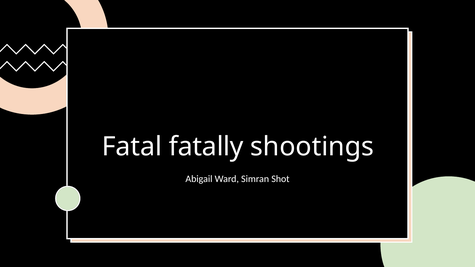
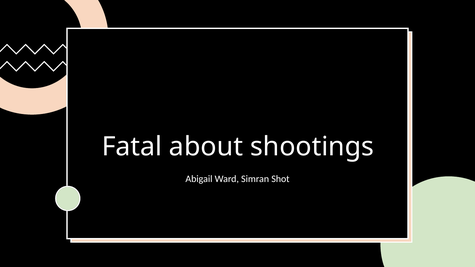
fatally: fatally -> about (206, 147)
